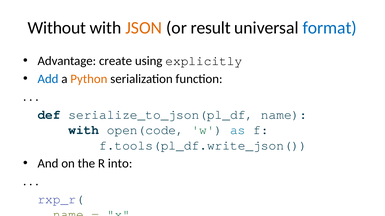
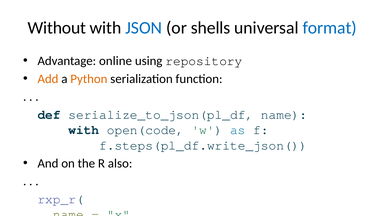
JSON colour: orange -> blue (144, 28)
result: result -> shells (211, 28)
create: create -> online (115, 61)
explicitly: explicitly -> repository (204, 61)
Add colour: blue -> orange (48, 79)
f.tools(pl_df.write_json(: f.tools(pl_df.write_json( -> f.steps(pl_df.write_json( (203, 146)
into: into -> also (120, 164)
